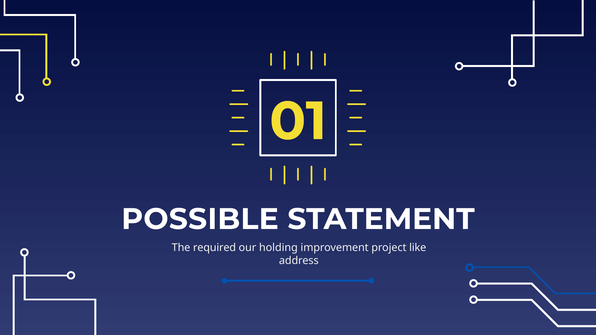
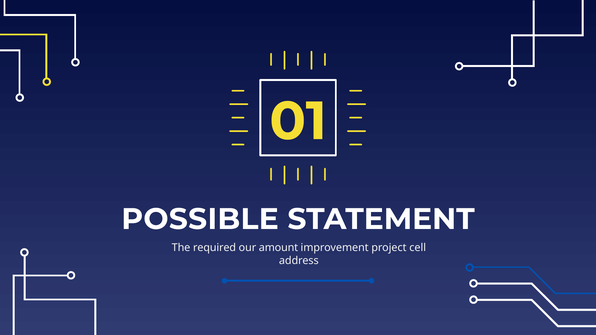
holding: holding -> amount (278, 248)
like: like -> cell (418, 248)
